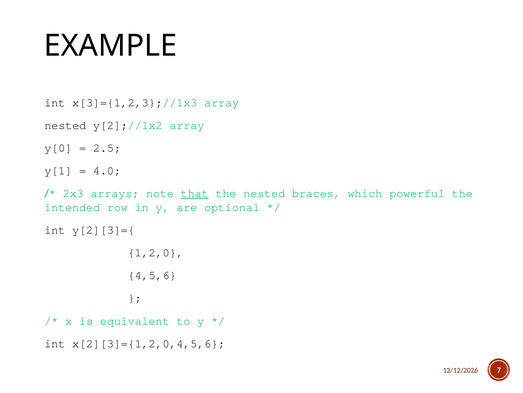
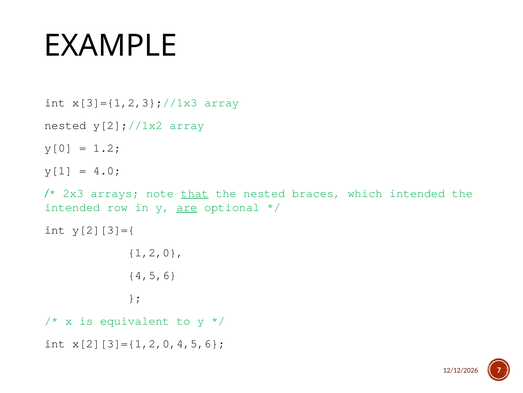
2.5: 2.5 -> 1.2 (107, 148)
which powerful: powerful -> intended (417, 193)
are underline: none -> present (187, 207)
